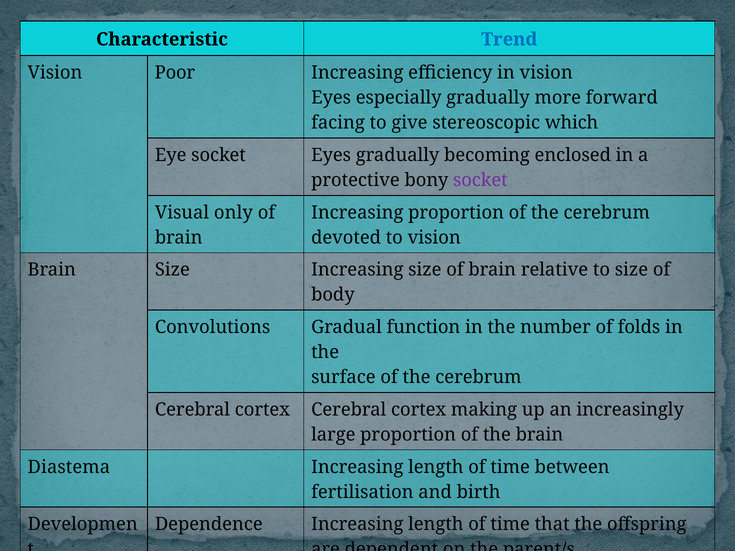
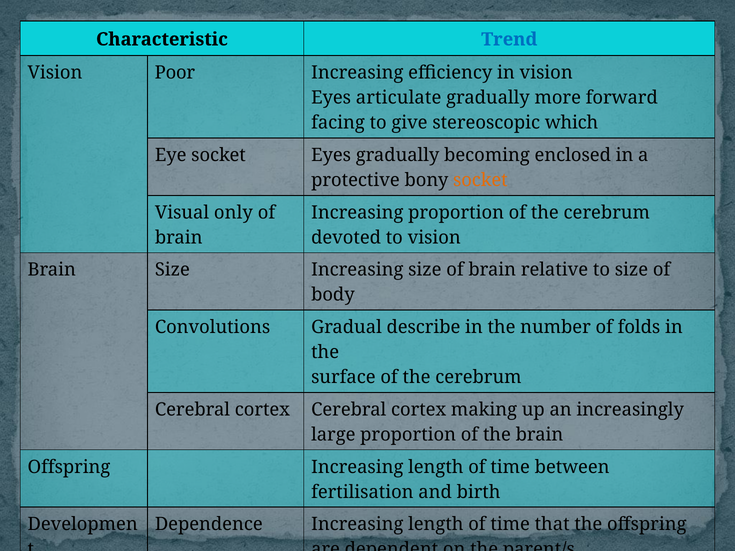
especially: especially -> articulate (399, 98)
socket colour: purple -> orange (480, 180)
function: function -> describe (423, 327)
Diastema: Diastema -> Offspring (69, 467)
